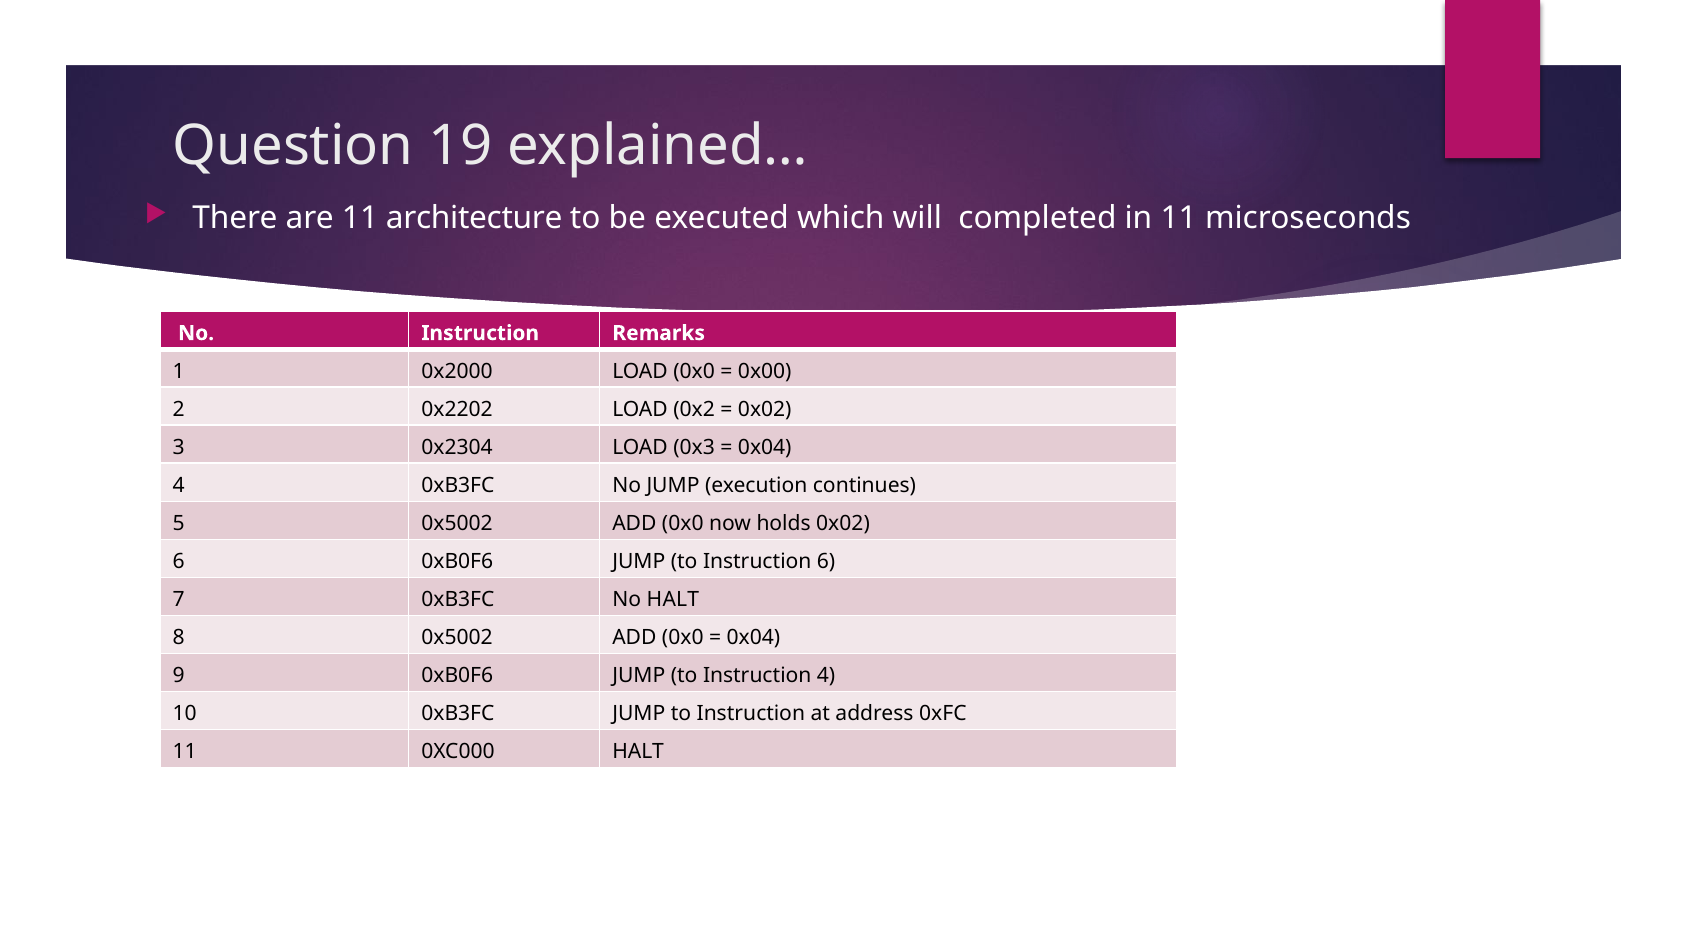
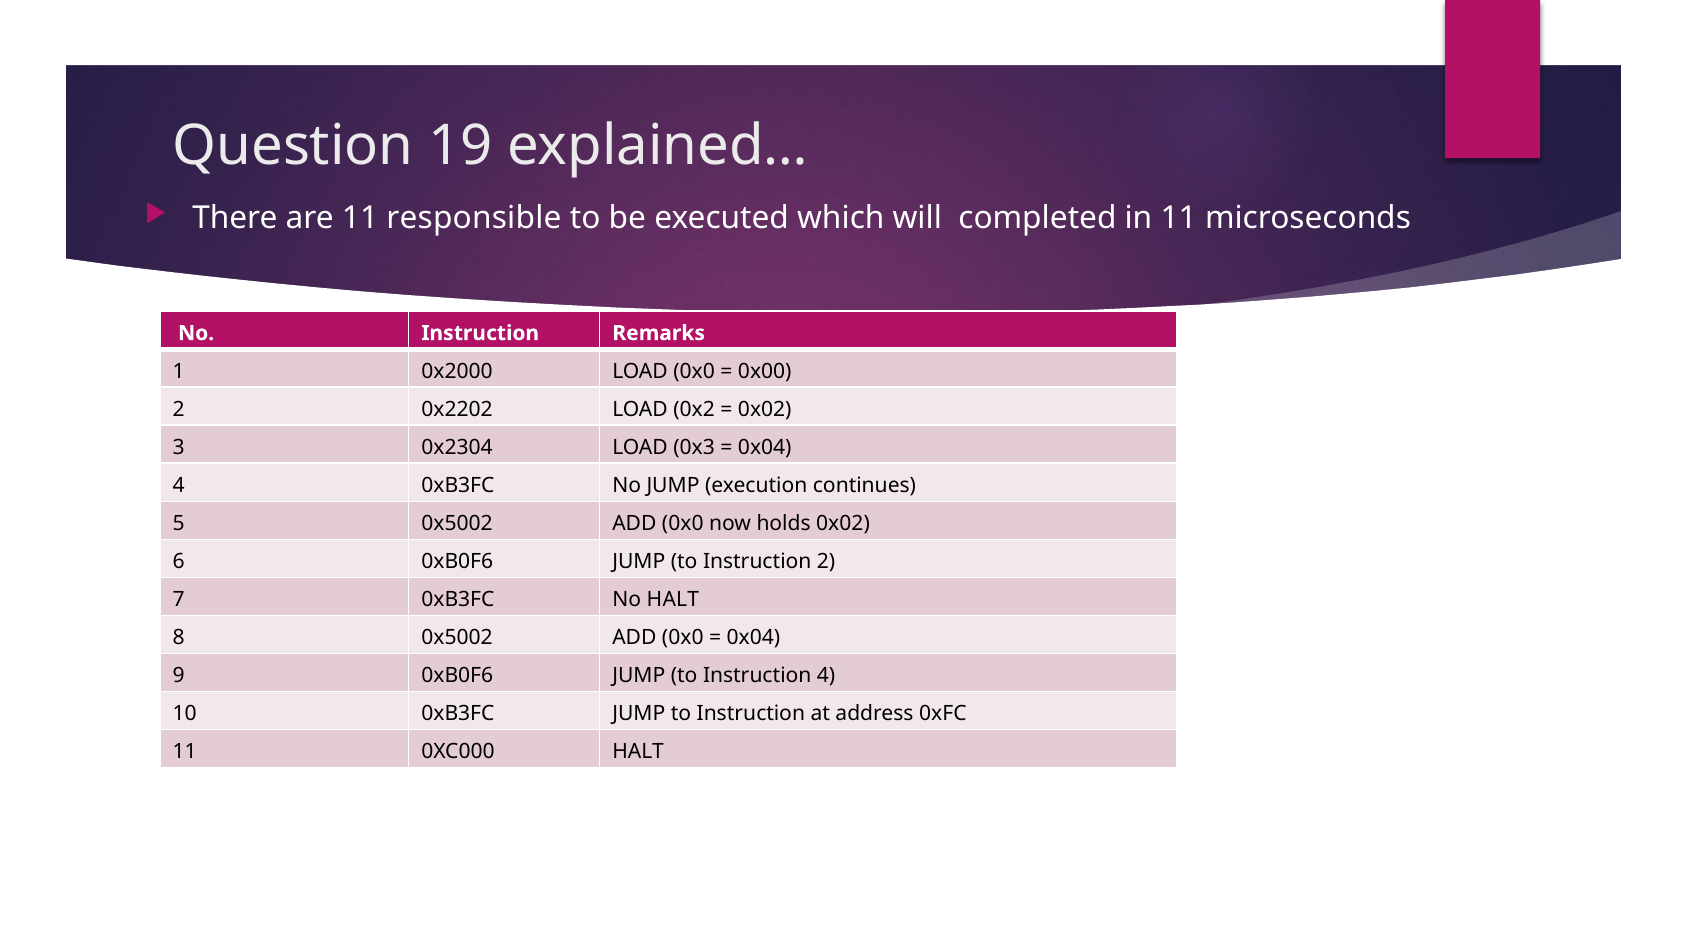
architecture: architecture -> responsible (474, 219)
Instruction 6: 6 -> 2 (826, 561)
